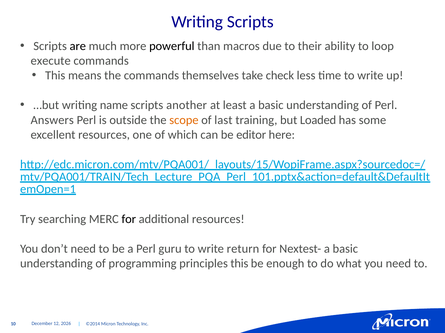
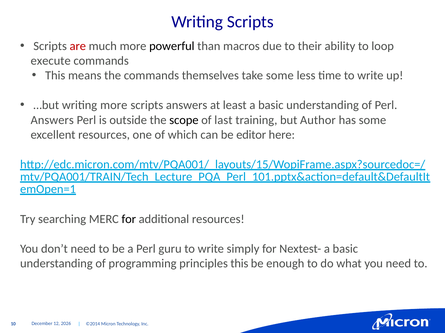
are colour: black -> red (78, 46)
take check: check -> some (280, 76)
writing name: name -> more (114, 105)
scripts another: another -> answers (187, 105)
scope colour: orange -> black (184, 120)
Loaded: Loaded -> Author (318, 120)
return: return -> simply (243, 249)
